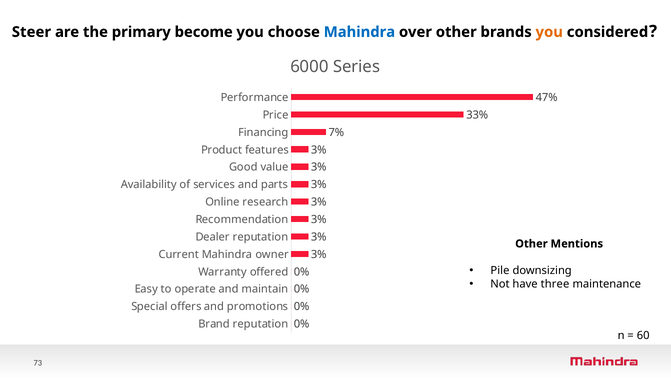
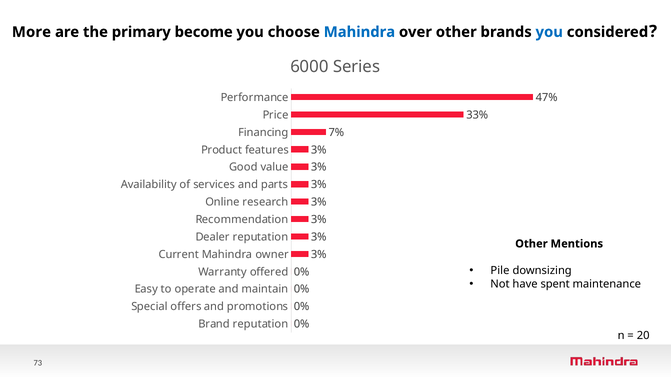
Steer: Steer -> More (31, 32)
you colour: orange -> blue (549, 32)
three: three -> spent (555, 284)
60: 60 -> 20 (643, 335)
